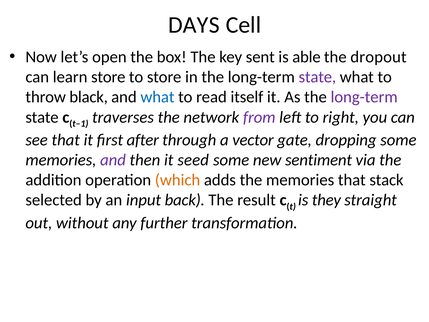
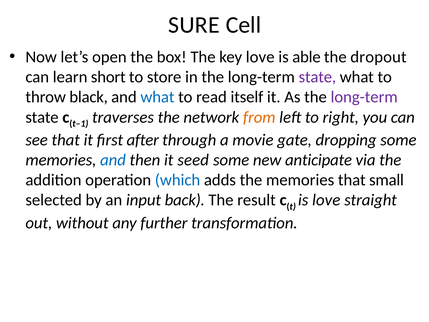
DAYS: DAYS -> SURE (194, 25)
key sent: sent -> love (260, 57)
learn store: store -> short (108, 77)
from colour: purple -> orange (259, 117)
vector: vector -> movie (253, 140)
and colour: purple -> blue (113, 160)
sentiment: sentiment -> anticipate (319, 160)
which colour: orange -> blue (178, 180)
stack: stack -> small (386, 180)
is they: they -> love (326, 200)
